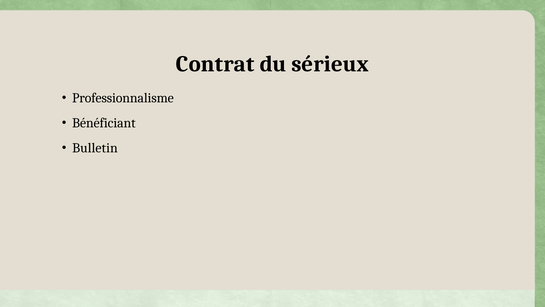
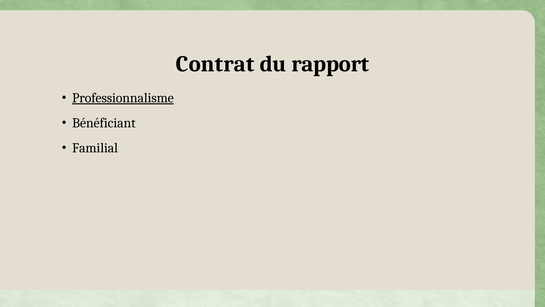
sérieux: sérieux -> rapport (330, 64)
Professionnalisme underline: none -> present (123, 98)
Bulletin: Bulletin -> Familial (95, 148)
